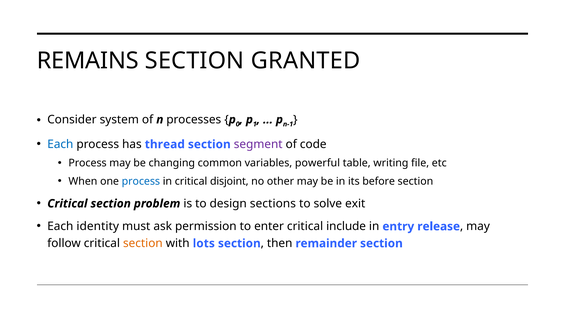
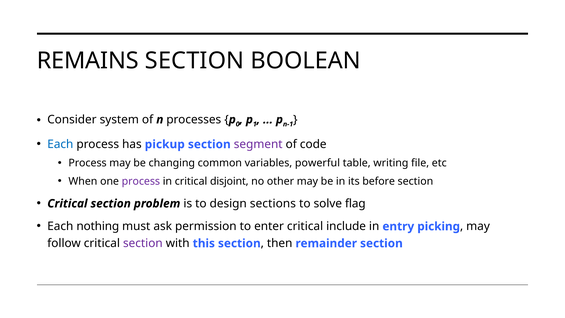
GRANTED: GRANTED -> BOOLEAN (306, 61)
thread: thread -> pickup (165, 144)
process colour: blue -> purple (141, 181)
exit: exit -> flag (355, 203)
identity: identity -> nothing (98, 226)
release: release -> picking (439, 226)
section colour: orange -> purple (143, 243)
lots: lots -> this (204, 243)
